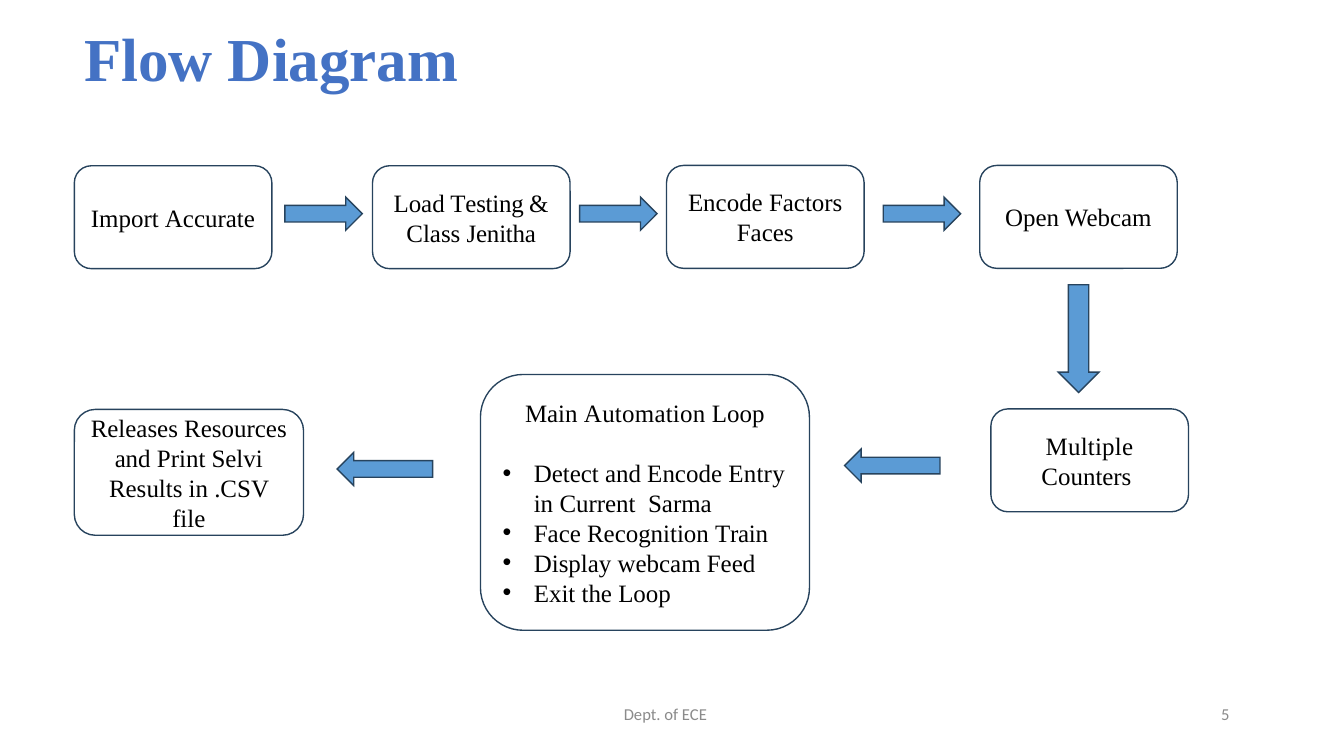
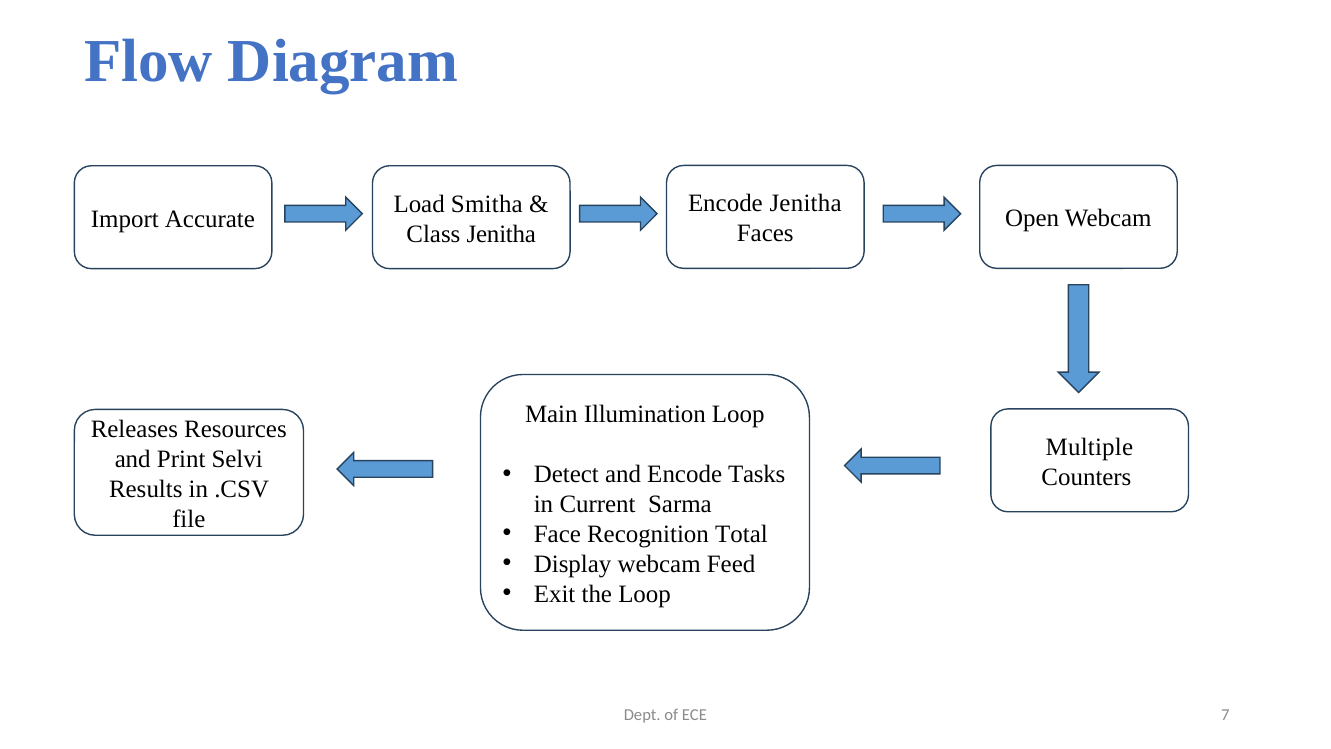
Encode Factors: Factors -> Jenitha (806, 204)
Testing: Testing -> Smitha (487, 204)
Automation: Automation -> Illumination (645, 414)
Entry: Entry -> Tasks (757, 474)
Train: Train -> Total (742, 534)
5: 5 -> 7 (1225, 715)
